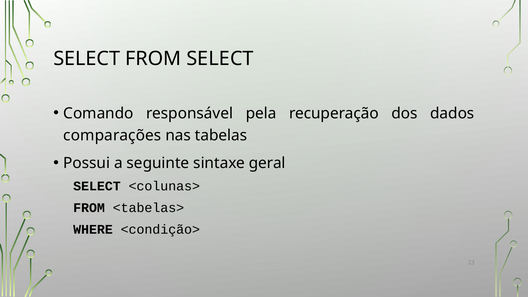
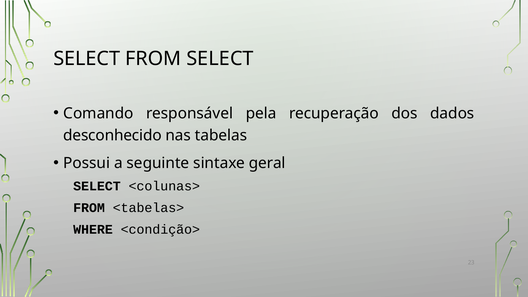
comparações: comparações -> desconhecido (112, 135)
